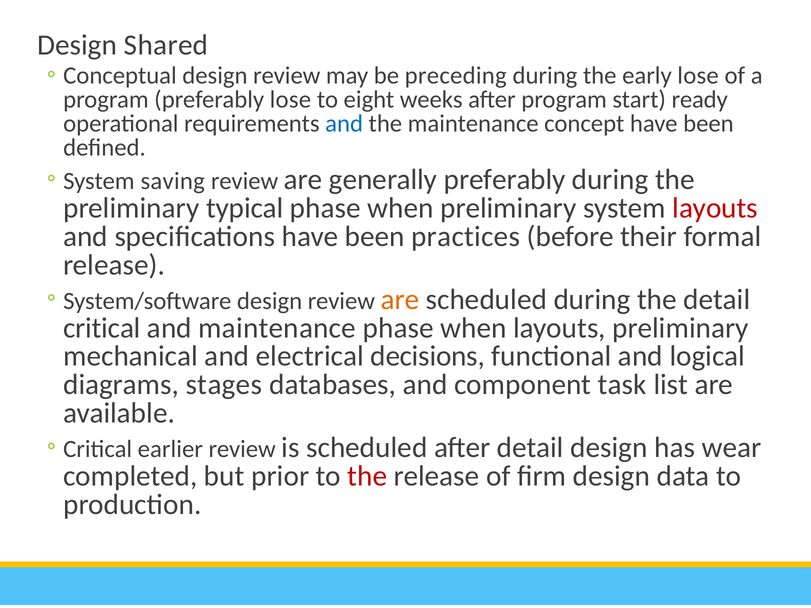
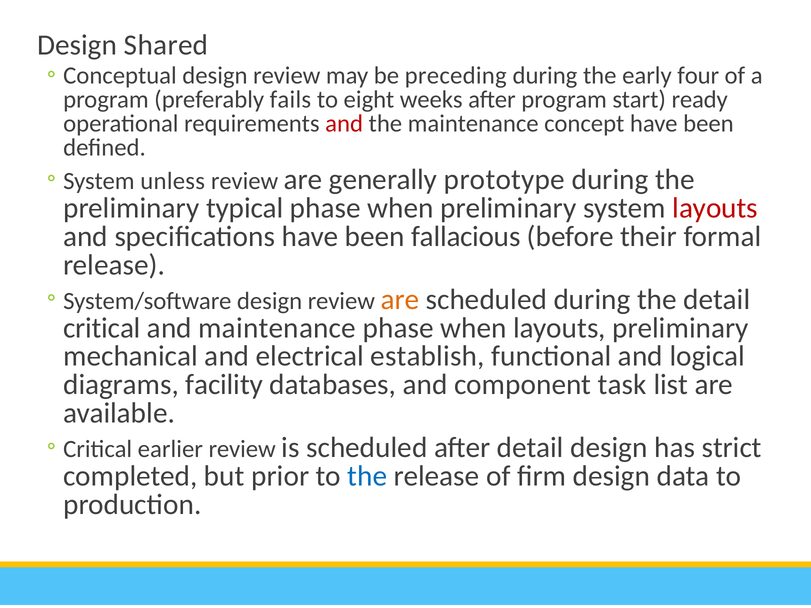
early lose: lose -> four (698, 75)
preferably lose: lose -> fails (290, 99)
and colour: blue -> red (344, 124)
saving: saving -> unless (173, 181)
generally preferably: preferably -> prototype (504, 180)
practices: practices -> fallacious (466, 237)
decisions: decisions -> establish (427, 356)
stages: stages -> facility (224, 385)
wear: wear -> strict (732, 448)
the colour: red -> blue (367, 476)
